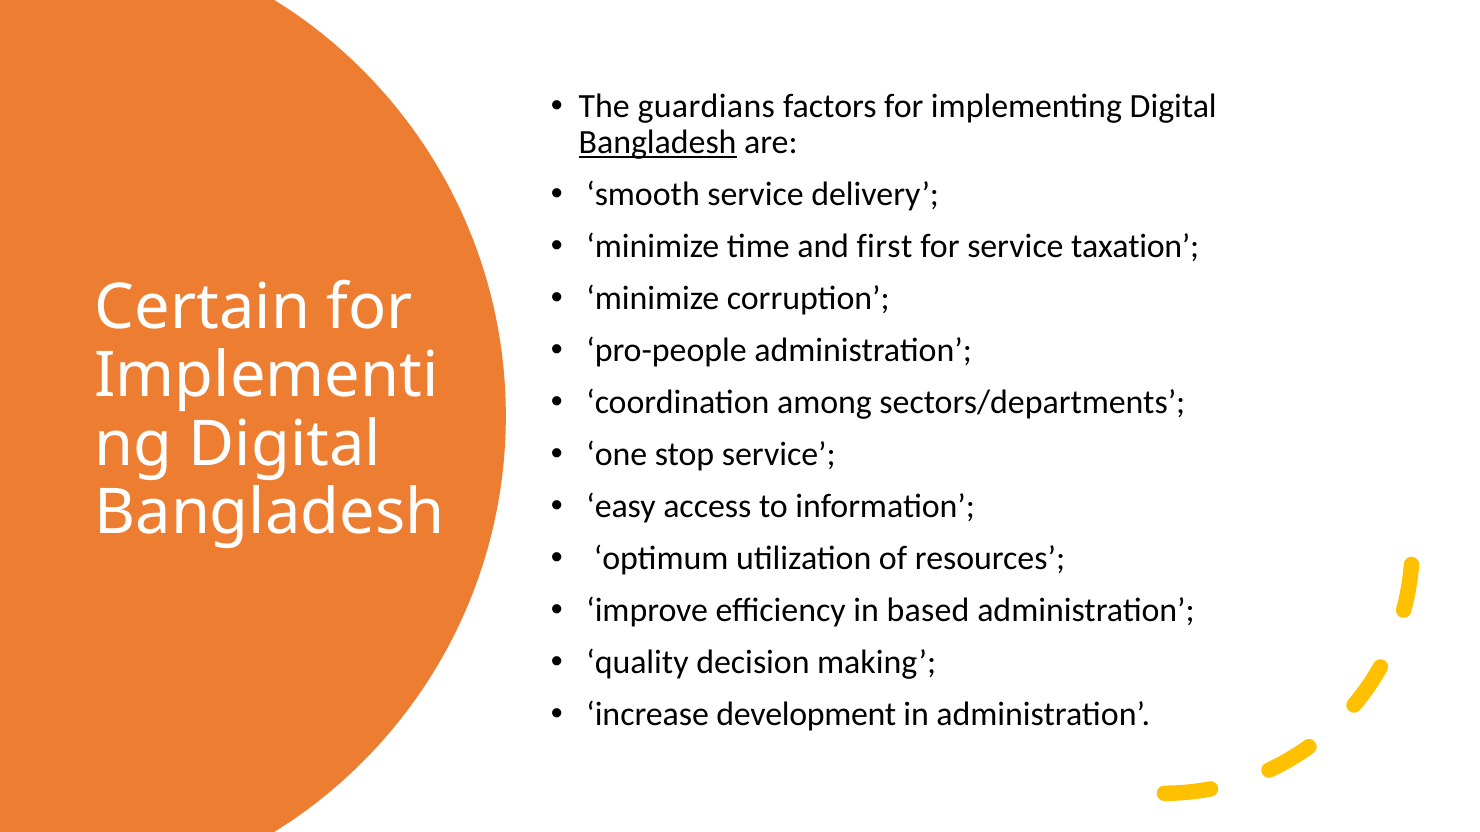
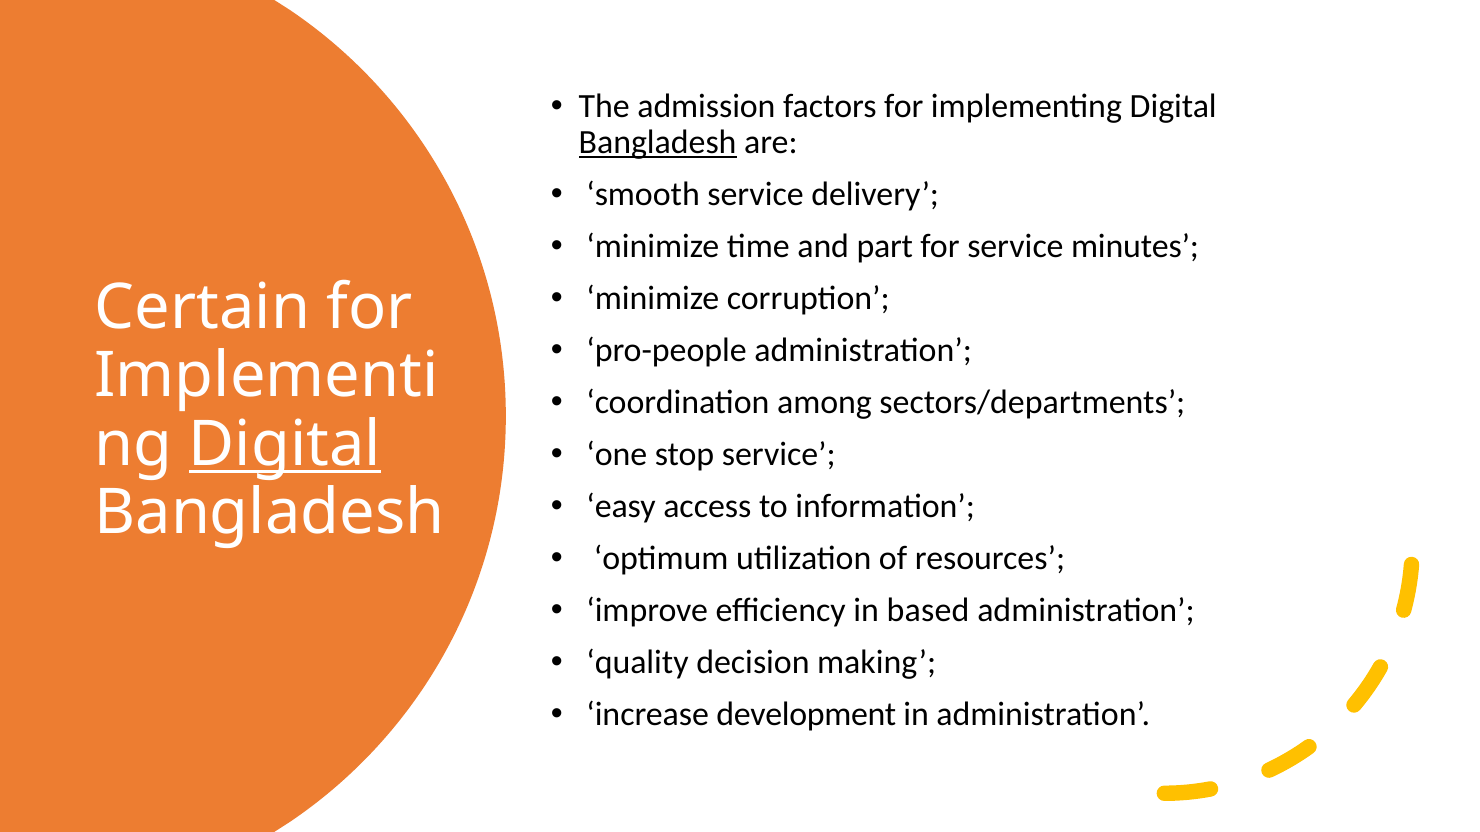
guardians: guardians -> admission (706, 106)
first: first -> part (885, 247)
taxation: taxation -> minutes (1135, 247)
Digital underline: none -> present (285, 445)
